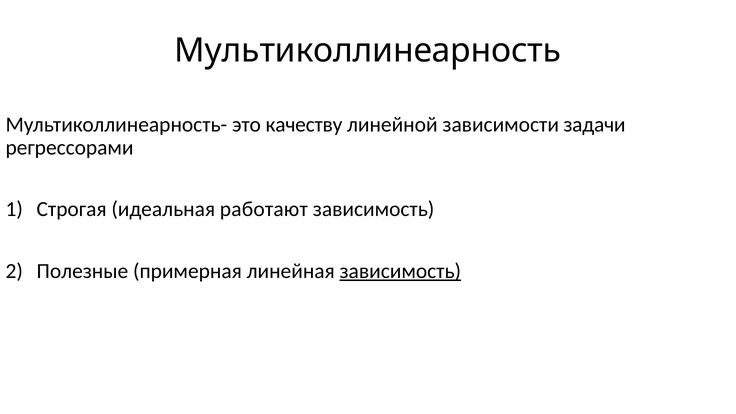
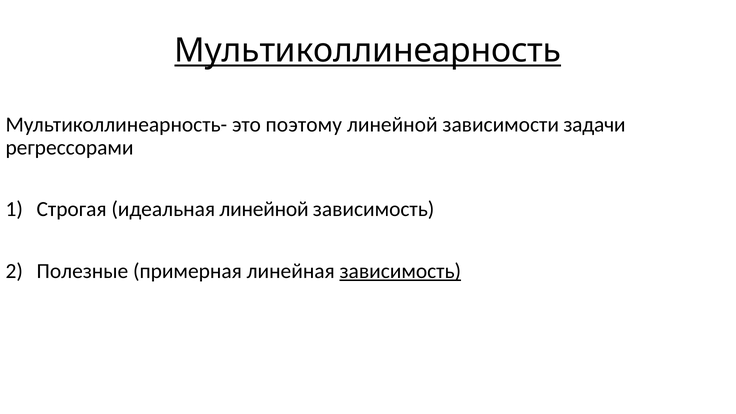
Мультиколлинеарность underline: none -> present (368, 51)
качеству: качеству -> поэтому (304, 124)
идеальная работают: работают -> линейной (264, 209)
